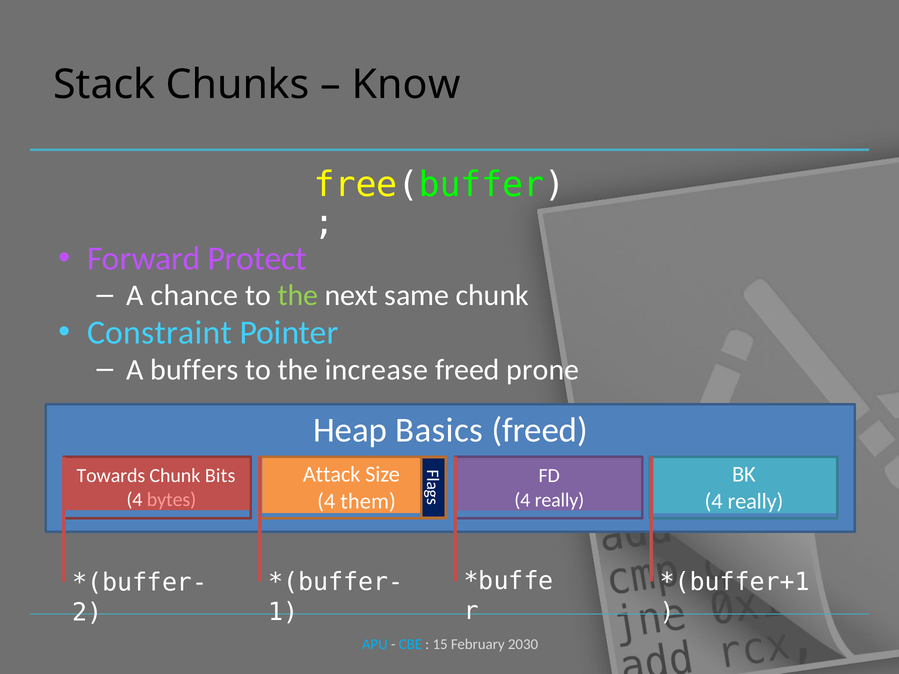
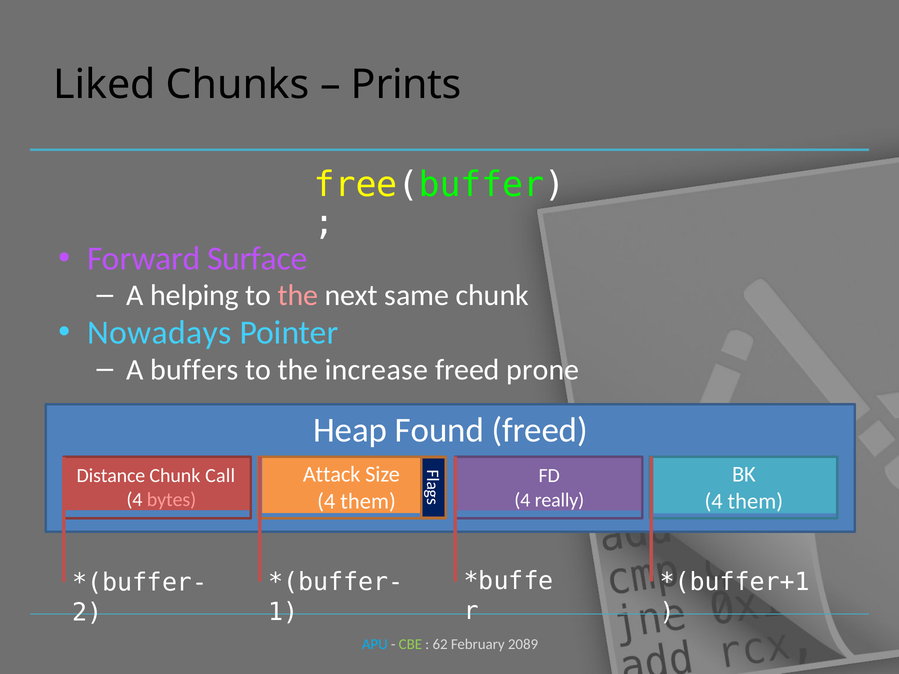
Stack: Stack -> Liked (104, 85)
Know: Know -> Prints (406, 85)
Protect: Protect -> Surface (257, 259)
chance: chance -> helping (195, 296)
the colour: light green -> pink (298, 296)
Constraint: Constraint -> Nowadays (159, 333)
Basics: Basics -> Found (439, 430)
Towards: Towards -> Distance (111, 476)
Bits: Bits -> Call (220, 476)
really: really -> them (755, 502)
CBE colour: light blue -> light green (410, 644)
15: 15 -> 62 (440, 644)
2030: 2030 -> 2089 (523, 644)
